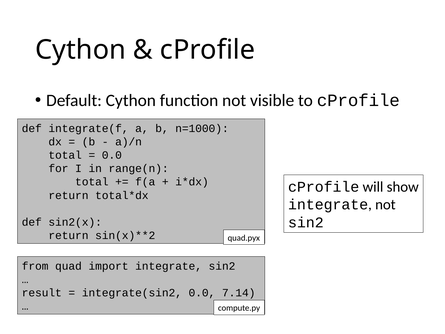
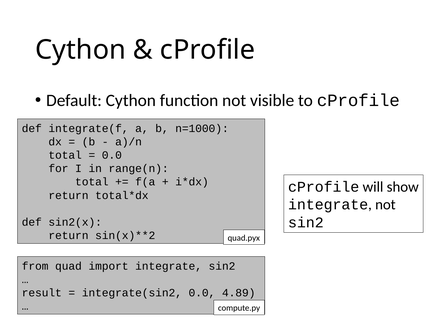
7.14: 7.14 -> 4.89 (239, 293)
